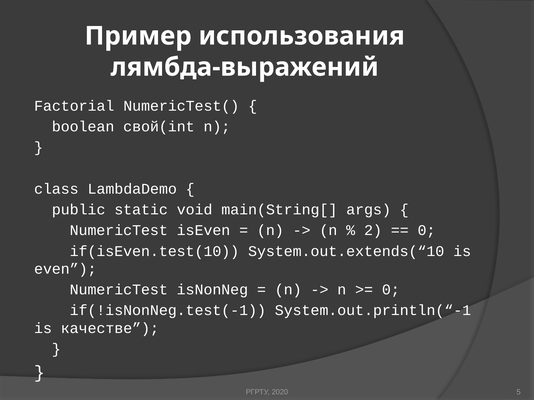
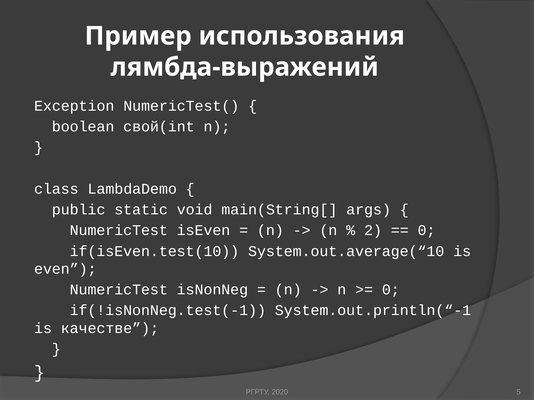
Factorial: Factorial -> Exception (74, 106)
System.out.extends(“10: System.out.extends(“10 -> System.out.average(“10 (346, 251)
